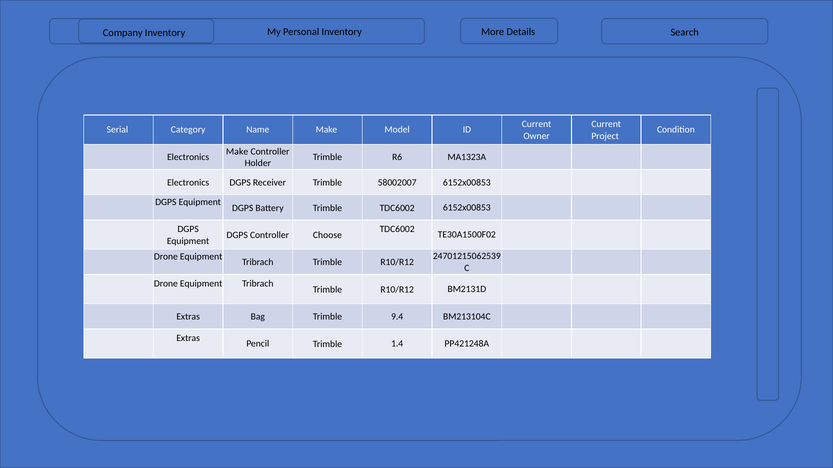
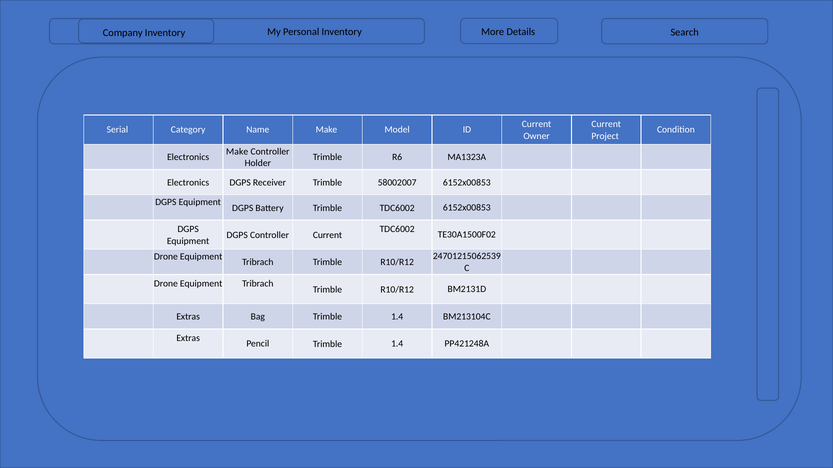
Controller Choose: Choose -> Current (328, 235)
Bag Trimble 9.4: 9.4 -> 1.4 (397, 317)
